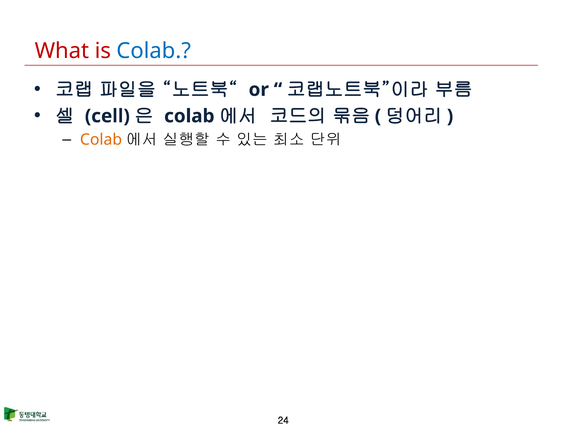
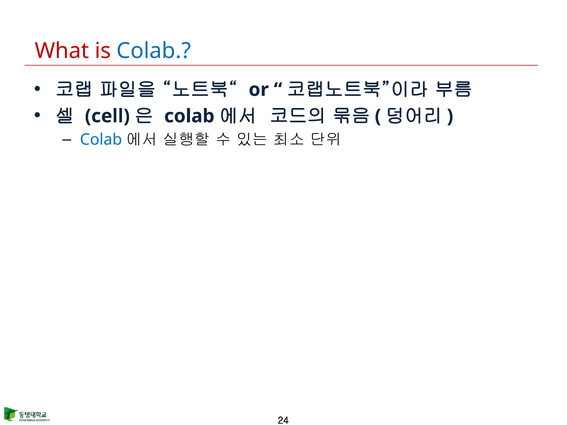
Colab colour: orange -> blue (101, 140)
